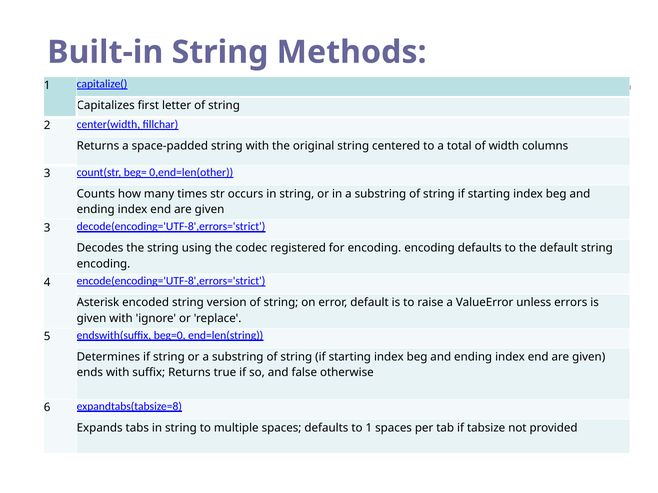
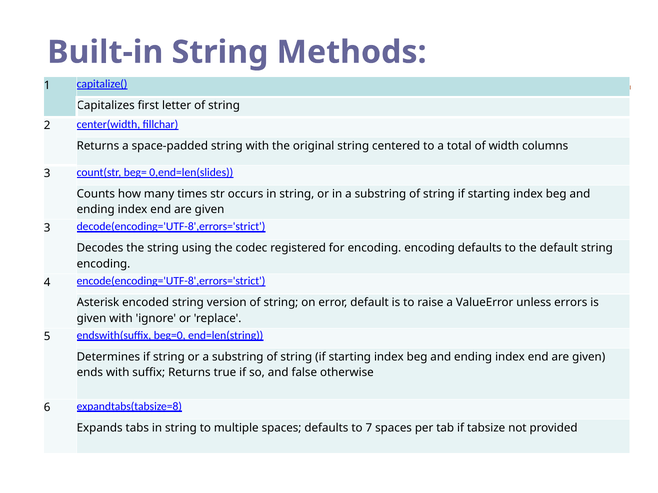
0,end=len(other: 0,end=len(other -> 0,end=len(slides (191, 173)
to 1: 1 -> 7 (369, 428)
